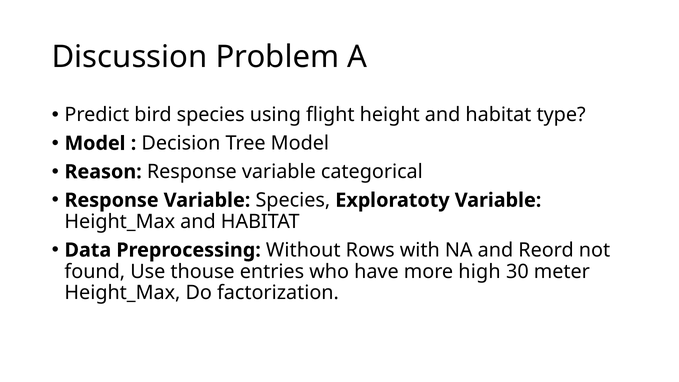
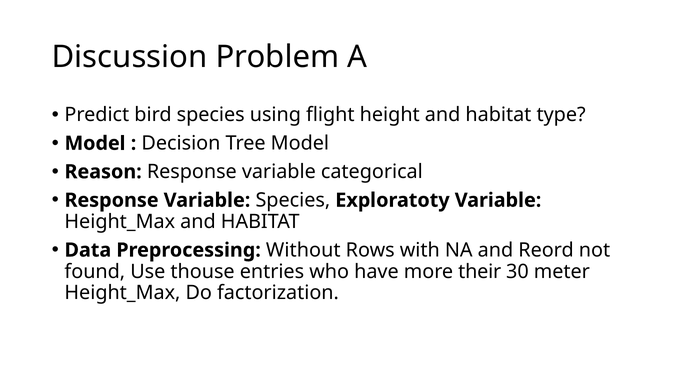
high: high -> their (480, 271)
